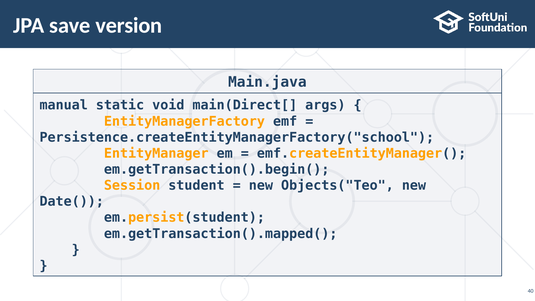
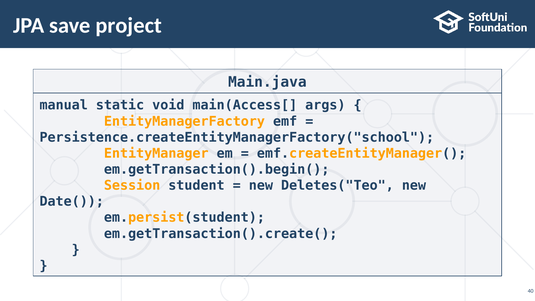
version: version -> project (129, 25)
main(Direct[: main(Direct[ -> main(Access[ (245, 105)
Objects("Teo: Objects("Teo -> Deletes("Teo (337, 185)
em.getTransaction().mapped(: em.getTransaction().mapped( -> em.getTransaction().create( (221, 234)
